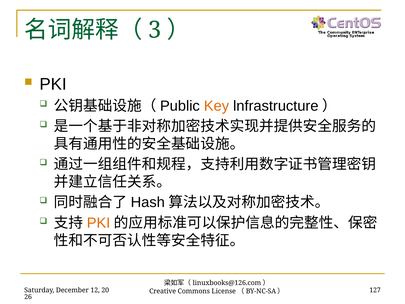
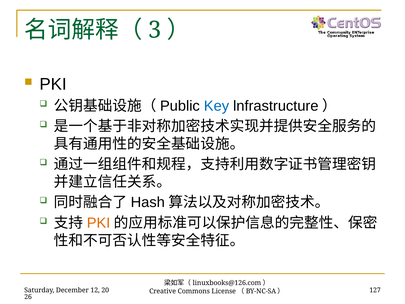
Key colour: orange -> blue (216, 106)
